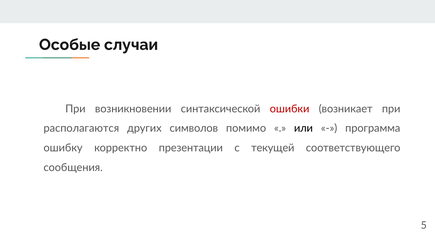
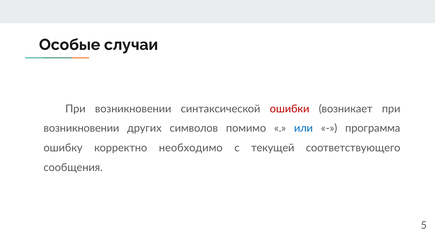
располагаются: располагаются -> возникновении (81, 128)
или colour: black -> blue (303, 128)
презентации: презентации -> необходимо (191, 148)
